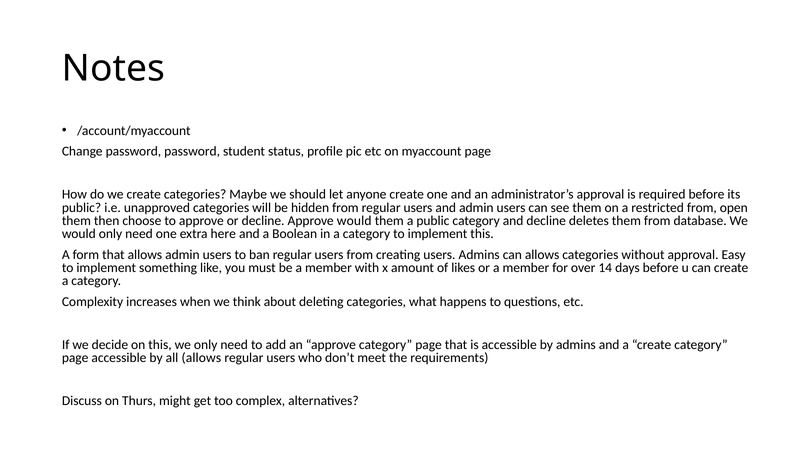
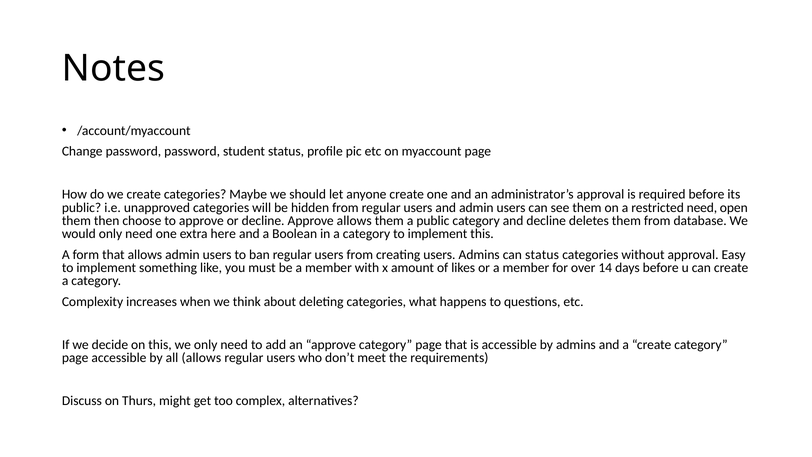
restricted from: from -> need (702, 208)
Approve would: would -> allows (354, 221)
can allows: allows -> status (542, 255)
